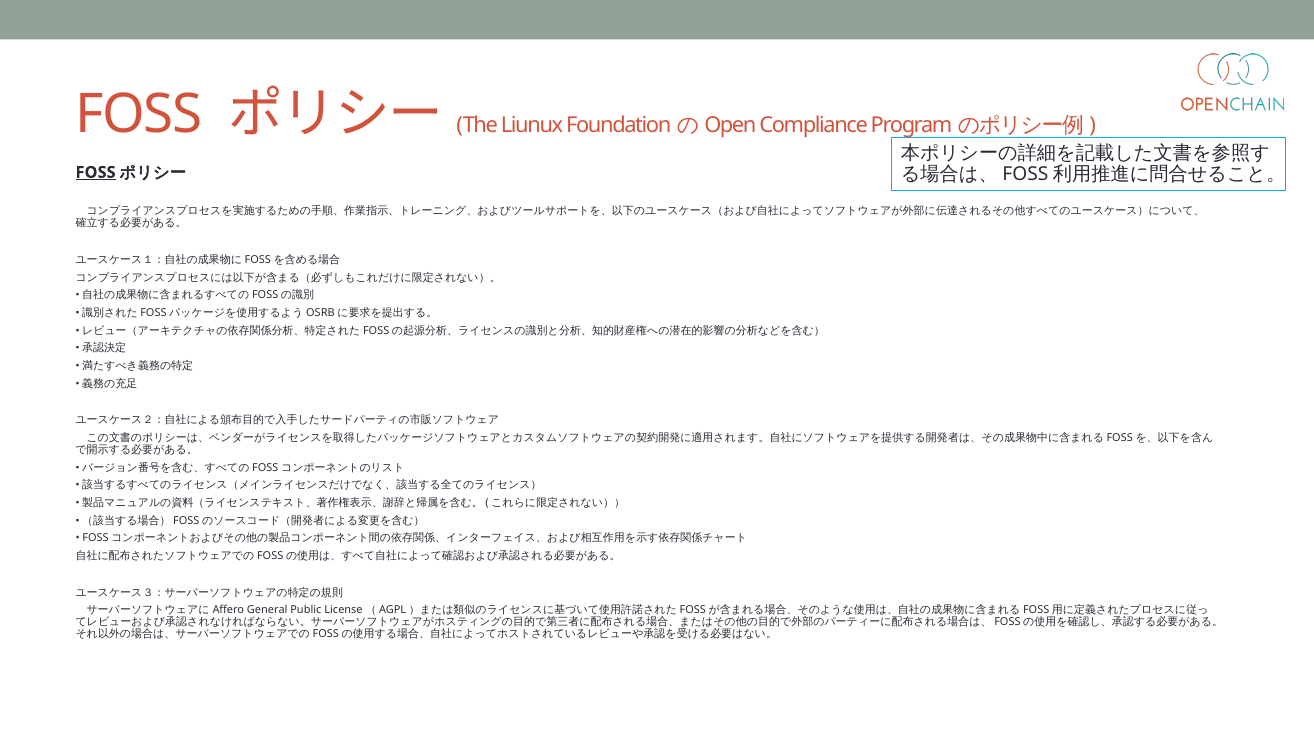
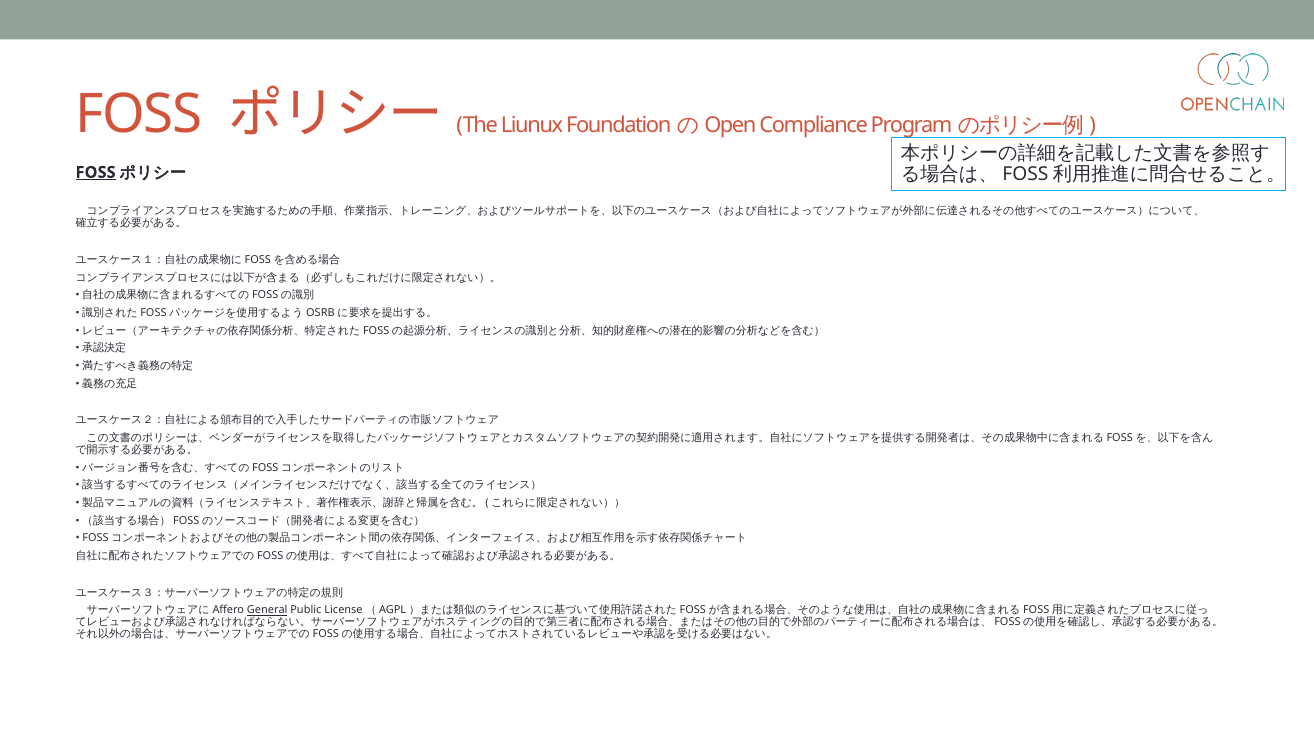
General underline: none -> present (267, 610)
